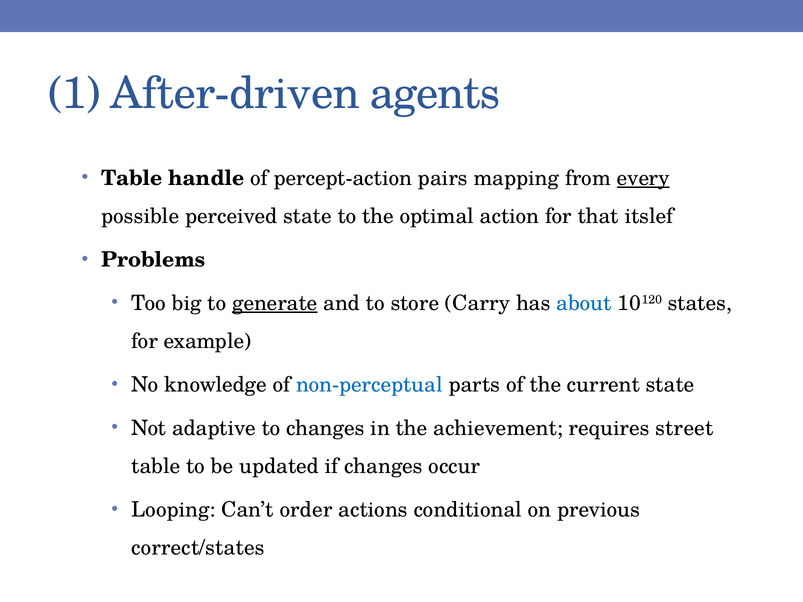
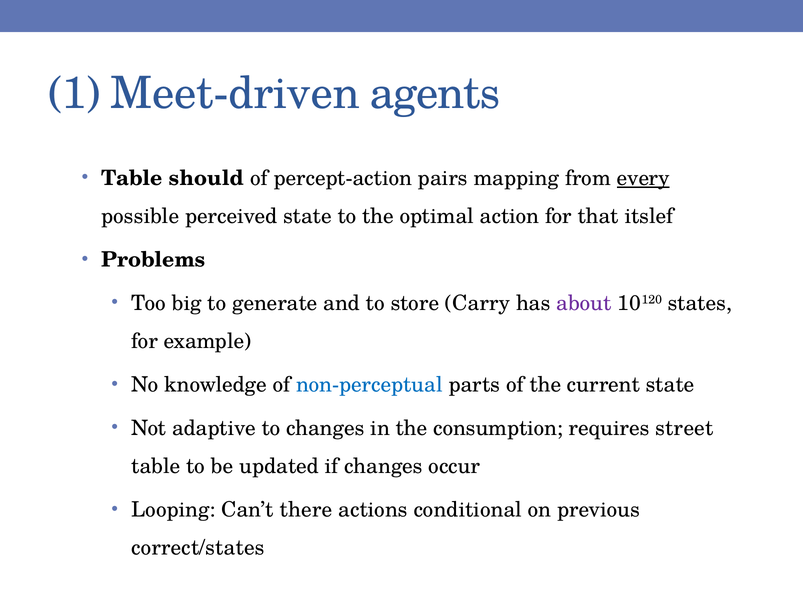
After-driven: After-driven -> Meet-driven (235, 93)
handle: handle -> should (206, 178)
generate underline: present -> none (275, 303)
about colour: blue -> purple (584, 303)
achievement: achievement -> consumption (498, 428)
order: order -> there (306, 510)
